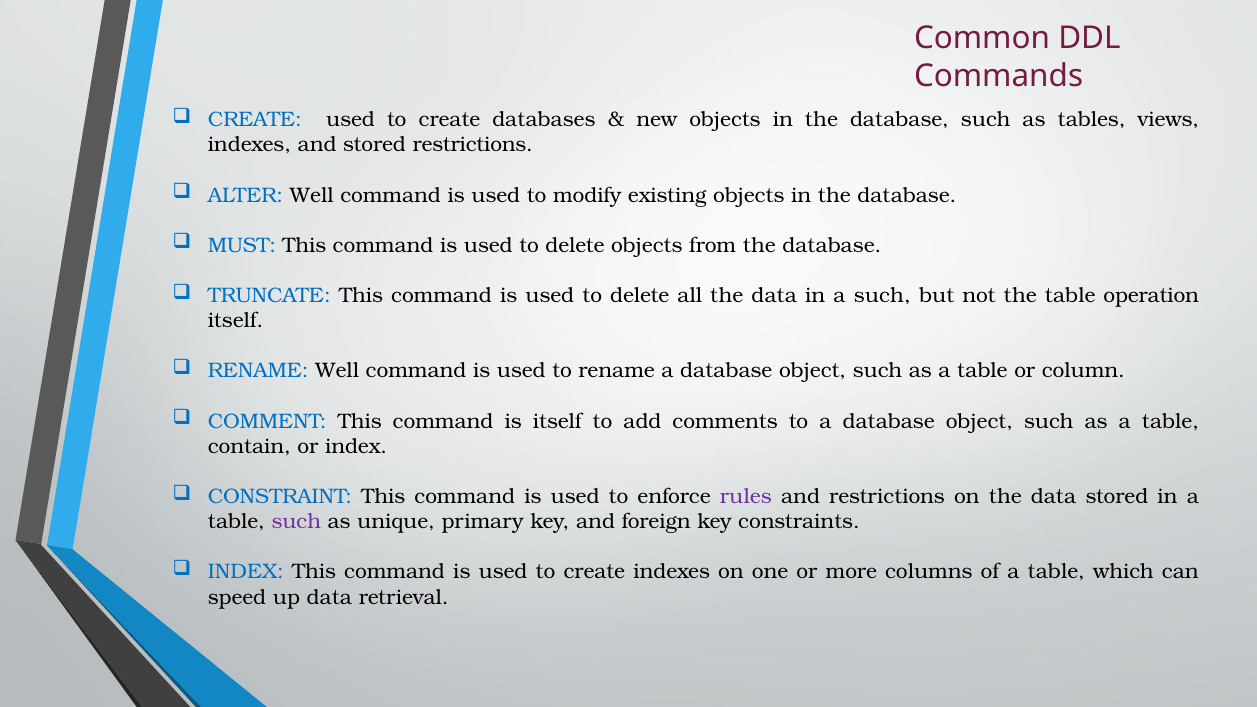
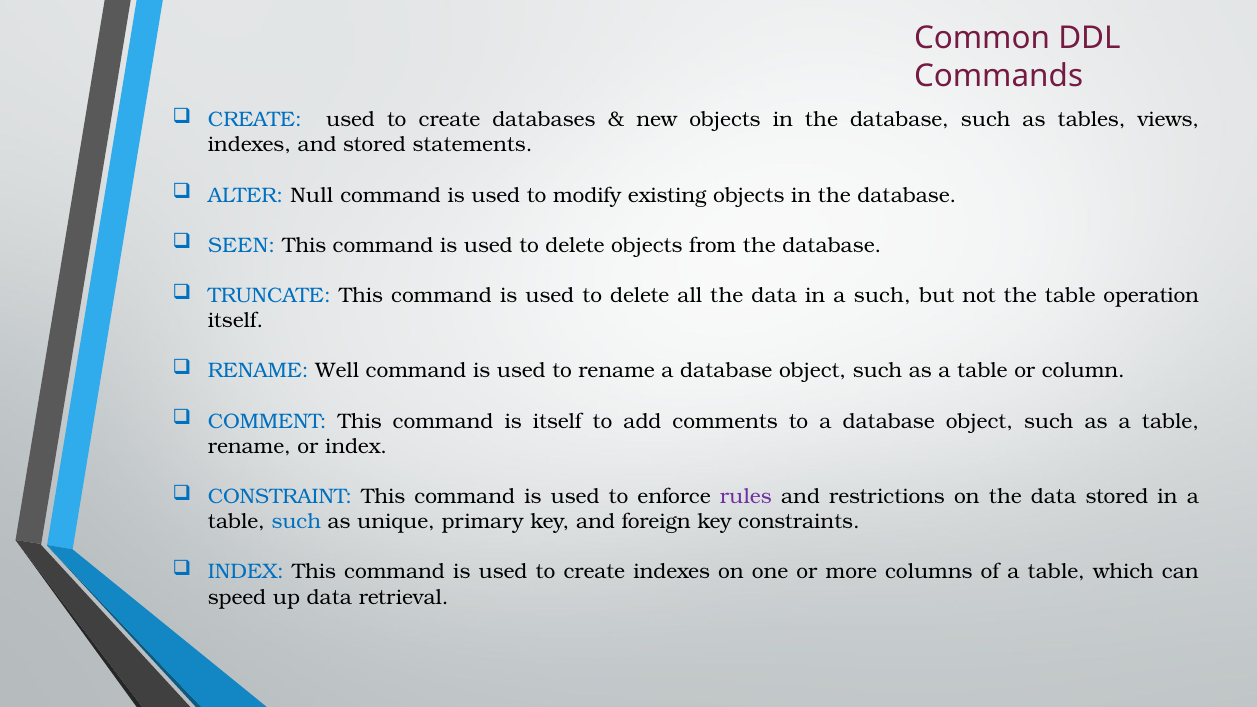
stored restrictions: restrictions -> statements (473, 145)
ALTER Well: Well -> Null (312, 195)
MUST: MUST -> SEEN (242, 245)
contain: contain -> rename (249, 446)
such colour: purple -> blue (296, 522)
